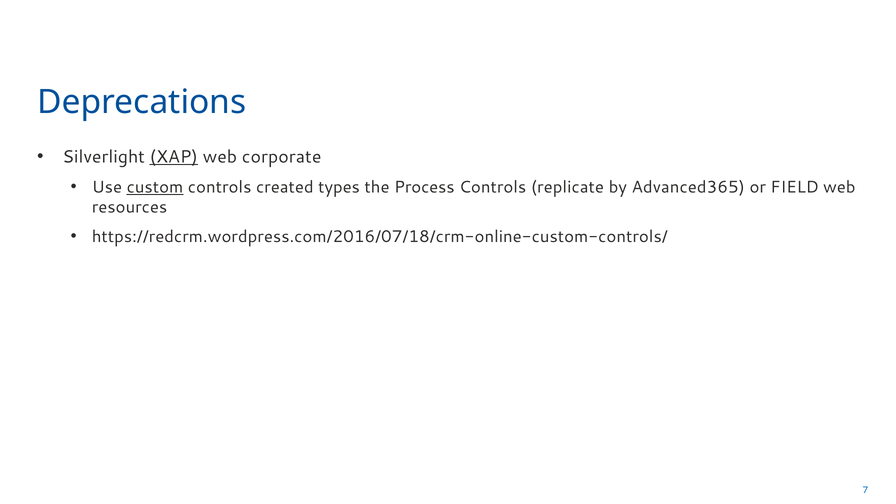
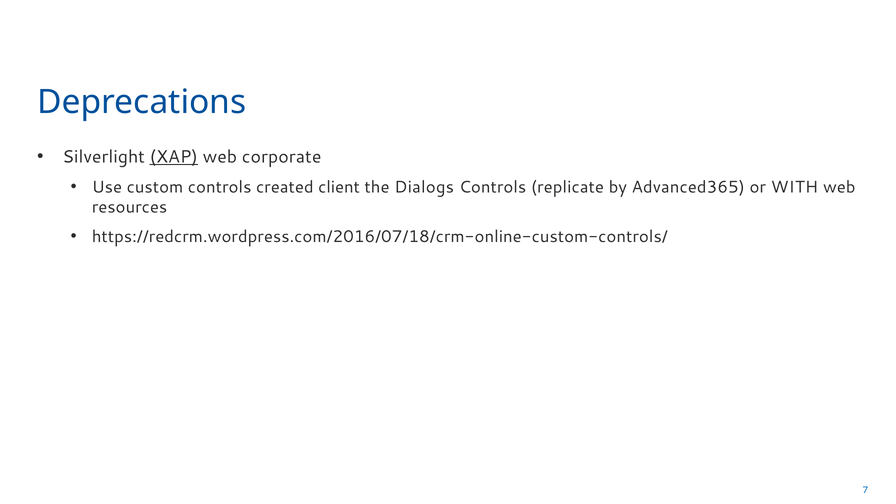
custom underline: present -> none (155, 187)
types: types -> client (339, 187)
Process: Process -> Dialogs (424, 187)
FIELD: FIELD -> WITH (794, 187)
